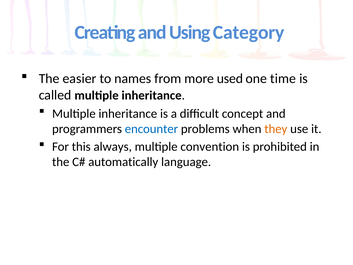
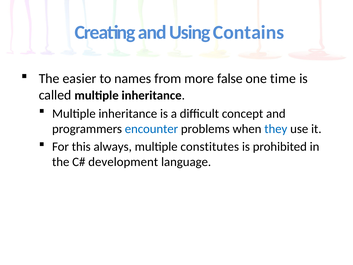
Category: Category -> Contains (249, 32)
used: used -> false (230, 79)
they colour: orange -> blue (276, 129)
convention: convention -> constitutes (210, 147)
automatically: automatically -> development (123, 162)
